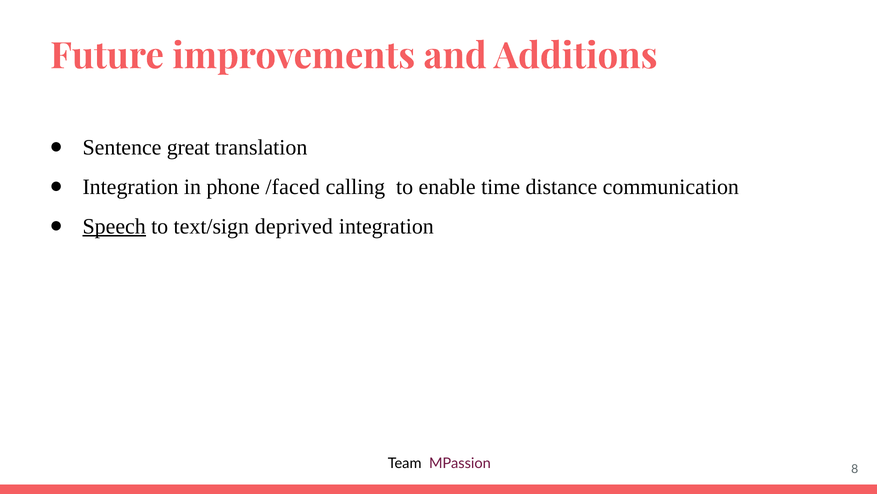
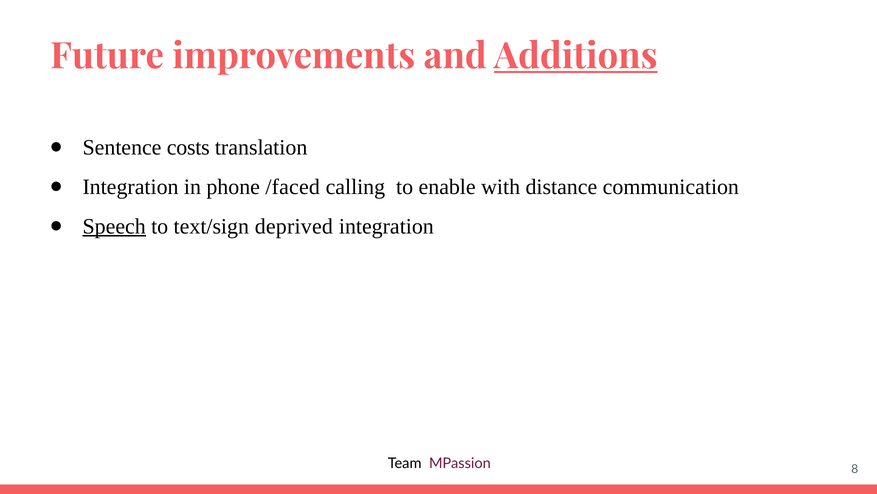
Additions underline: none -> present (576, 56)
great: great -> costs (188, 147)
time: time -> with (501, 187)
